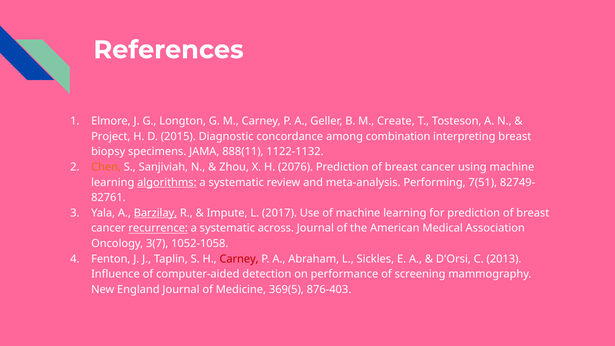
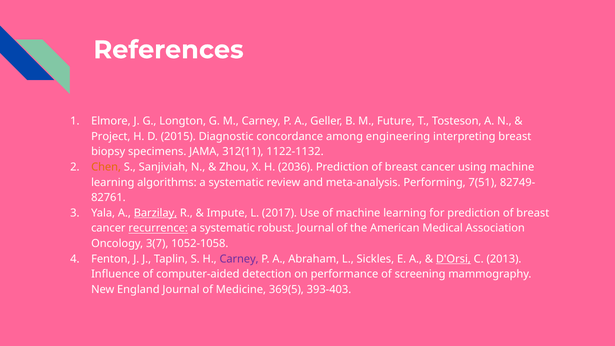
Create: Create -> Future (396, 121)
combination: combination -> engineering (398, 136)
888(11: 888(11 -> 312(11 (243, 152)
2076: 2076 -> 2036 (296, 167)
algorithms underline: present -> none (167, 182)
across: across -> robust (276, 228)
Carney colour: red -> purple (239, 259)
D'Orsi underline: none -> present (453, 259)
876-403: 876-403 -> 393-403 (329, 290)
